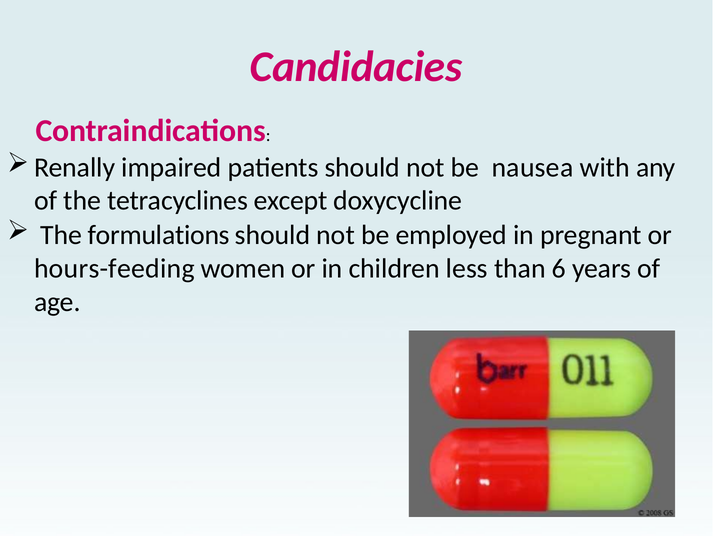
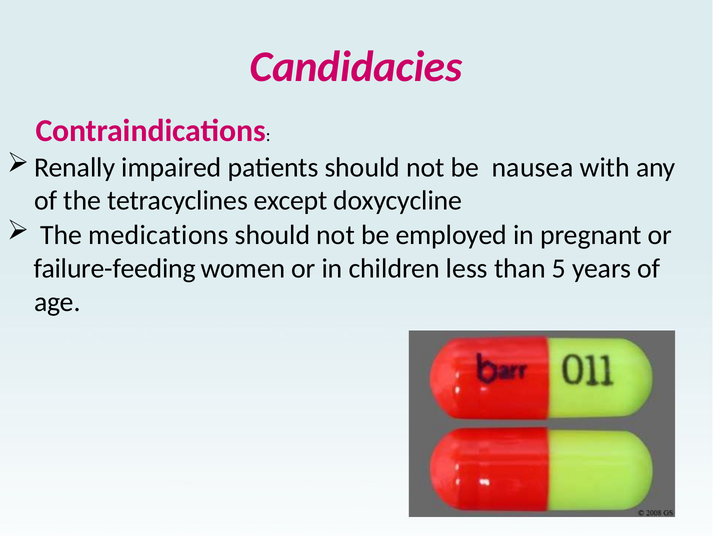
formulations: formulations -> medications (158, 235)
hours-feeding: hours-feeding -> failure-feeding (115, 269)
6: 6 -> 5 (559, 269)
